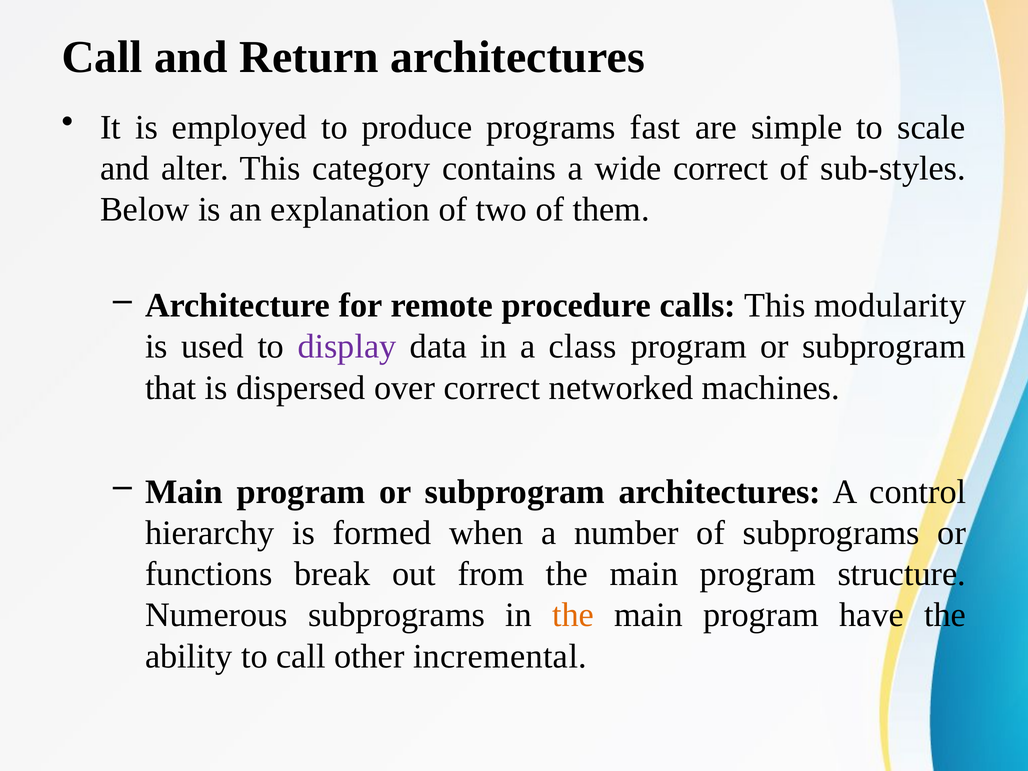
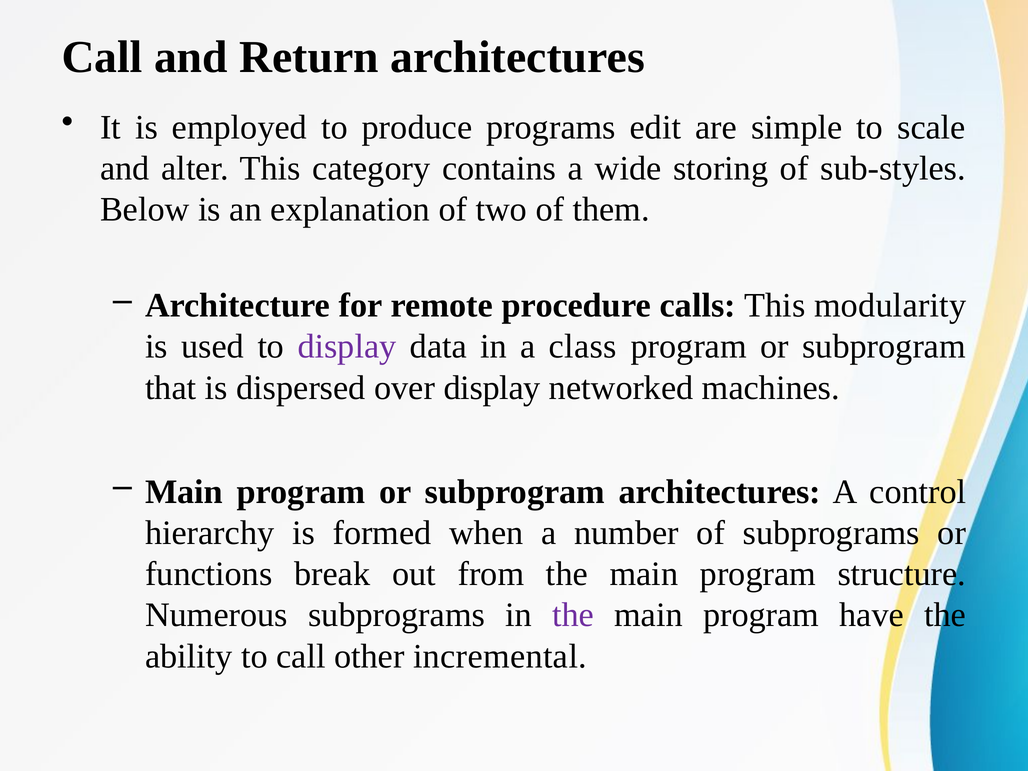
fast: fast -> edit (655, 127)
wide correct: correct -> storing (721, 169)
over correct: correct -> display (492, 388)
the colour: orange -> purple (573, 615)
